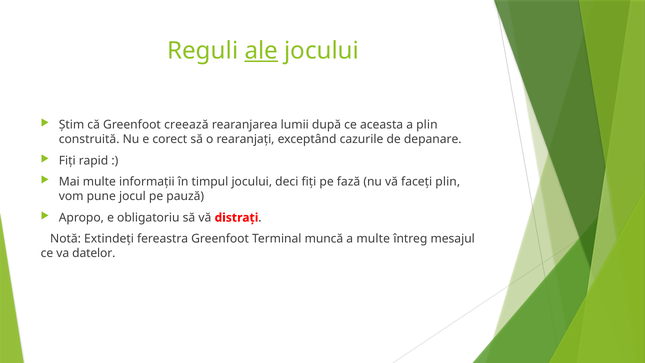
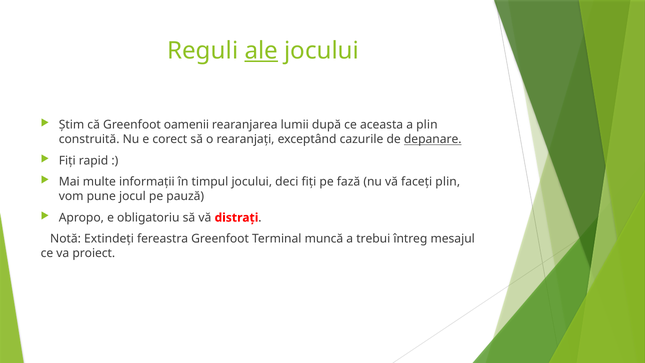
creează: creează -> oamenii (186, 125)
depanare underline: none -> present (433, 139)
a multe: multe -> trebui (373, 239)
datelor: datelor -> proiect (94, 253)
